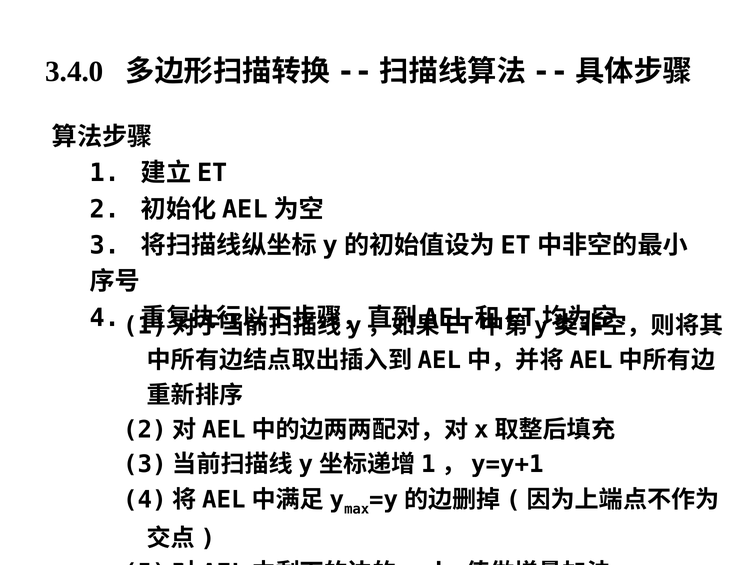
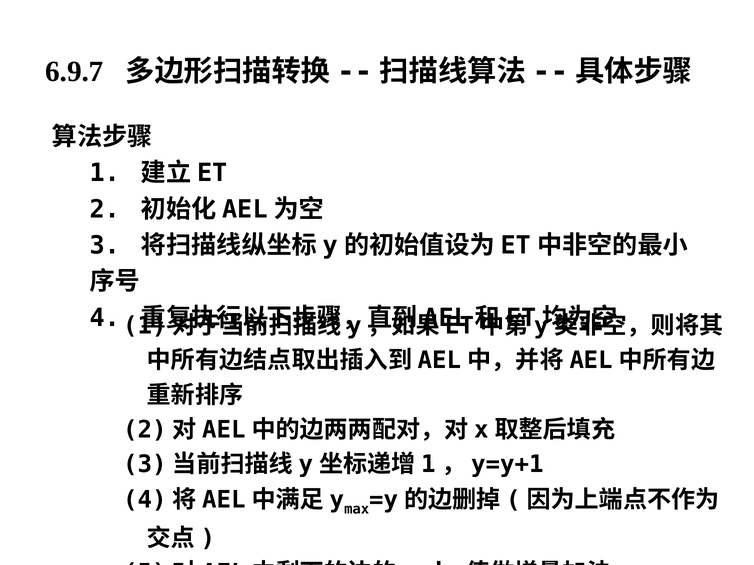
3.4.0: 3.4.0 -> 6.9.7 (74, 72)
